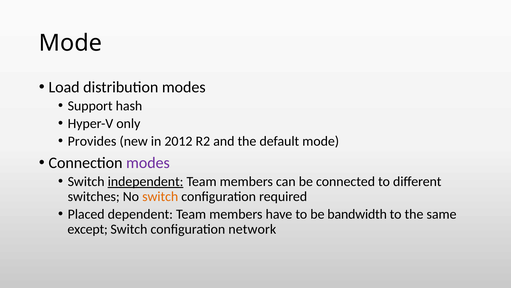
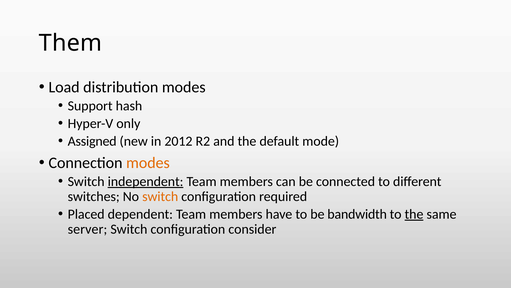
Mode: Mode -> Them (71, 43)
Provides: Provides -> Assigned (92, 141)
modes colour: purple -> orange (148, 162)
the underline: none -> present (414, 214)
except: except -> server (87, 229)
network: network -> consider (252, 229)
